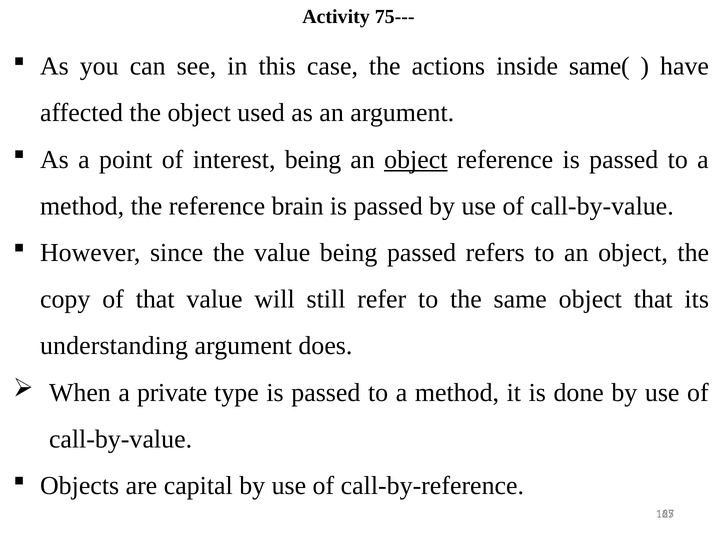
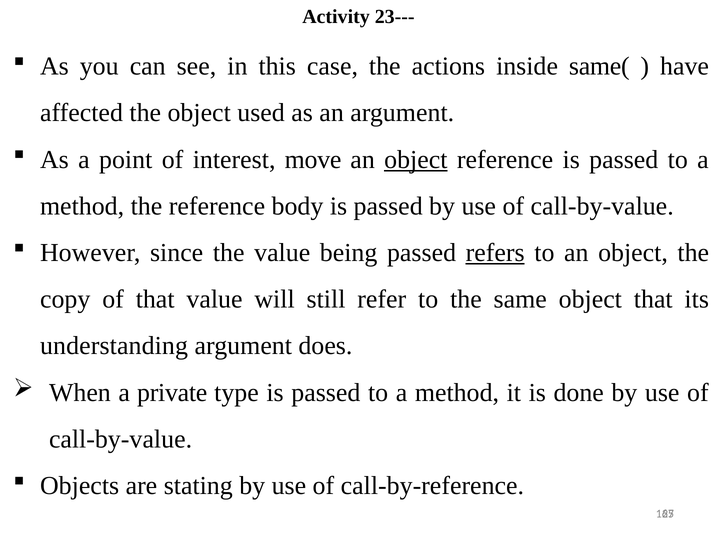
75---: 75--- -> 23--- (395, 17)
interest being: being -> move (313, 159)
brain: brain -> body (297, 206)
refers underline: none -> present (495, 253)
capital: capital -> stating (198, 486)
